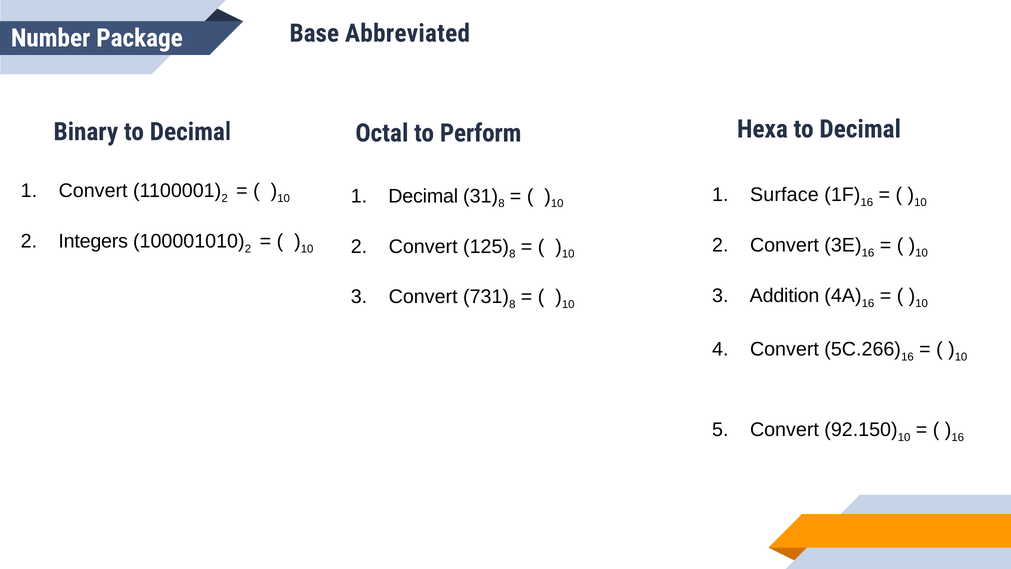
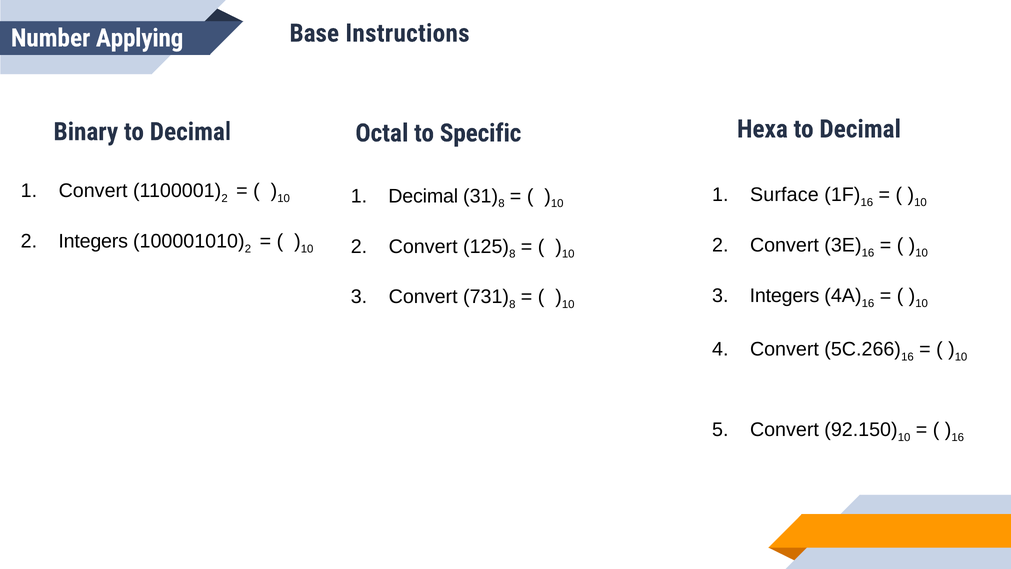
Package: Package -> Applying (140, 38)
Abbreviated: Abbreviated -> Instructions (407, 33)
Perform: Perform -> Specific (481, 133)
Addition: Addition -> Integers (785, 295)
